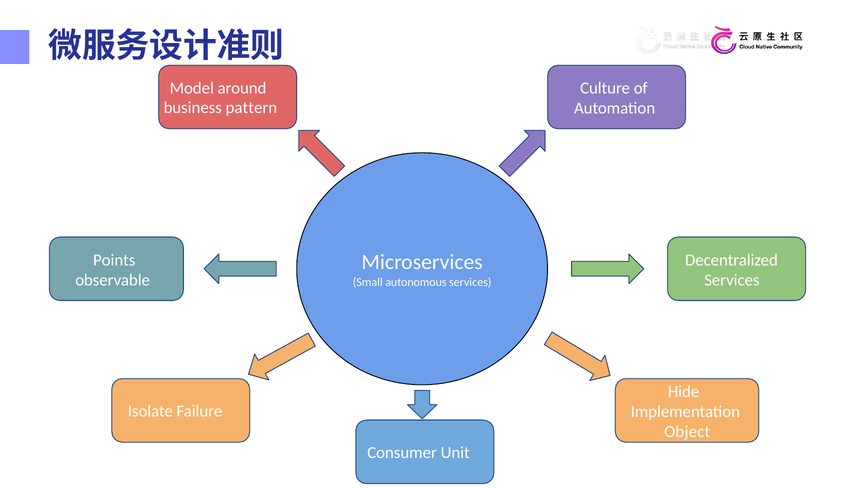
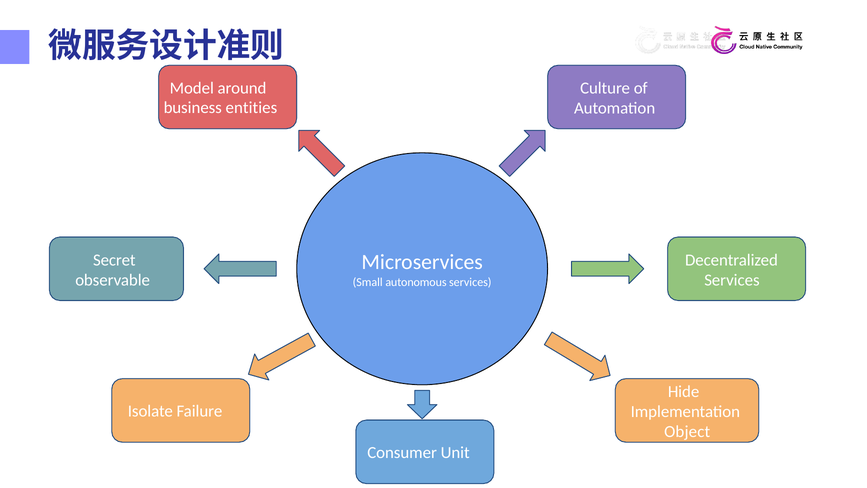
pattern: pattern -> entities (251, 108)
Points: Points -> Secret (114, 260)
